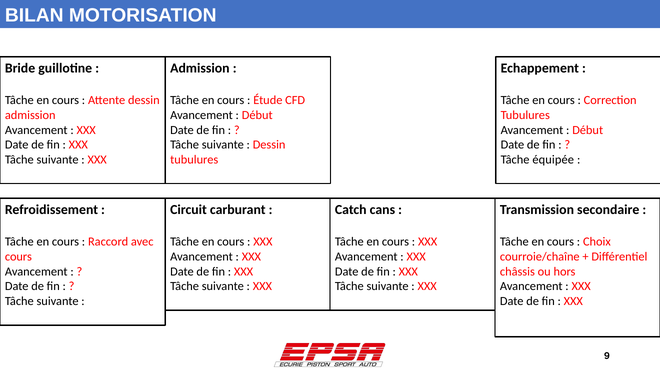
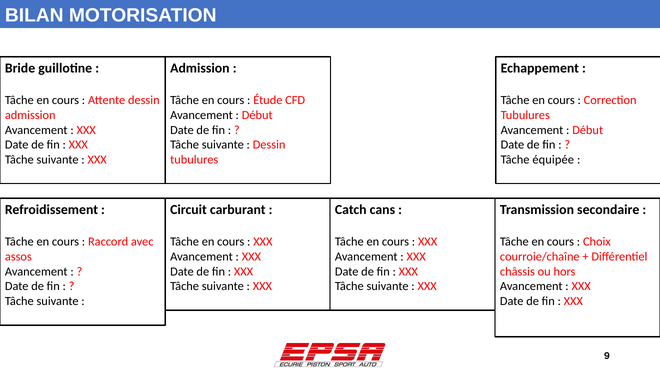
cours: cours -> assos (18, 257)
